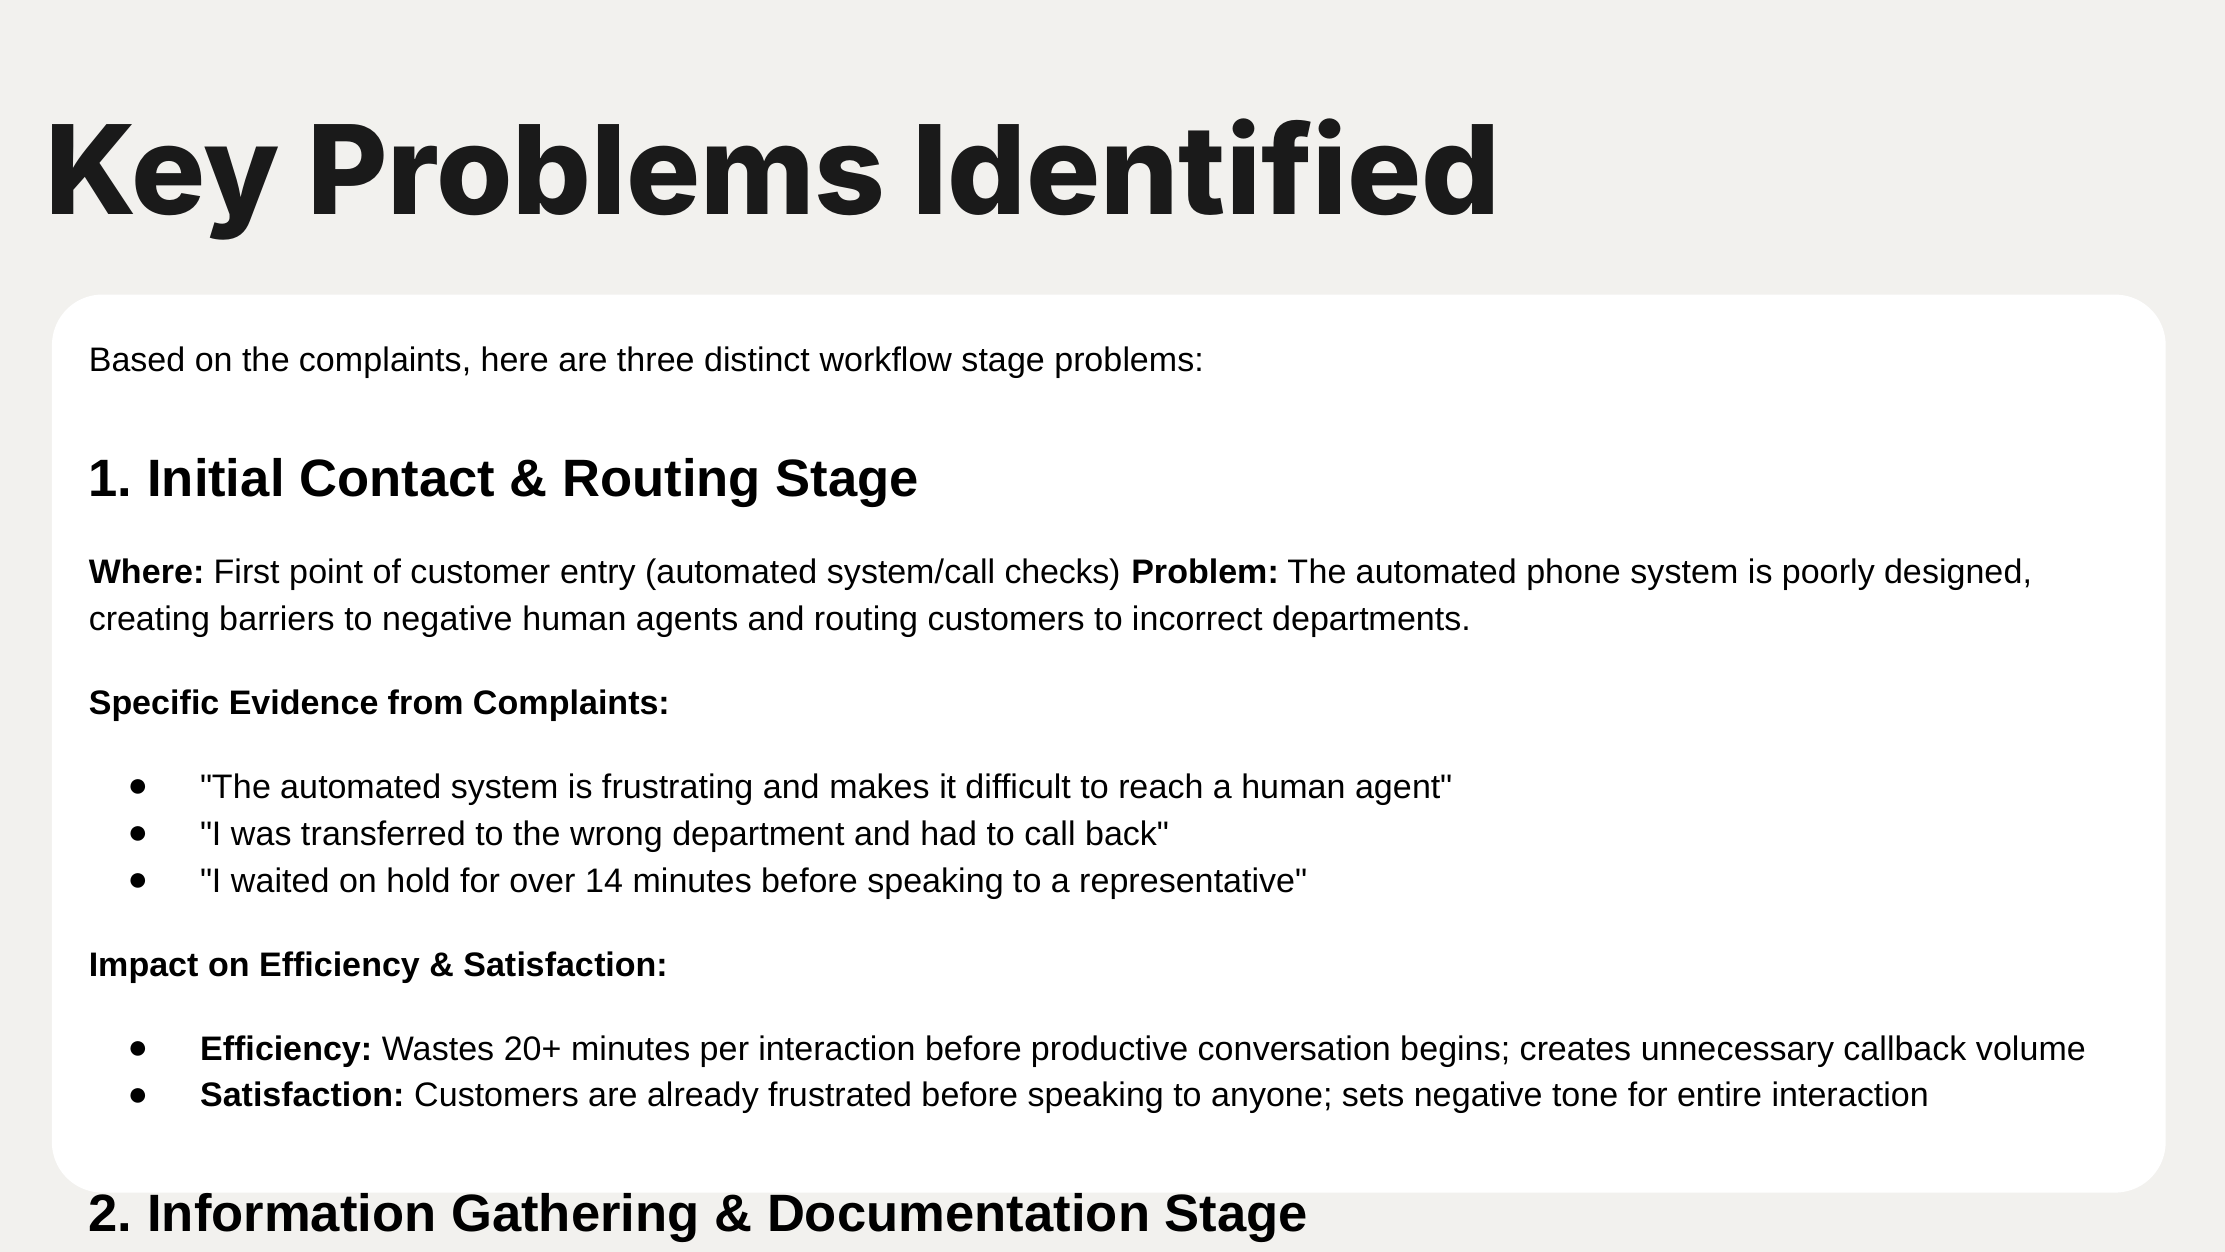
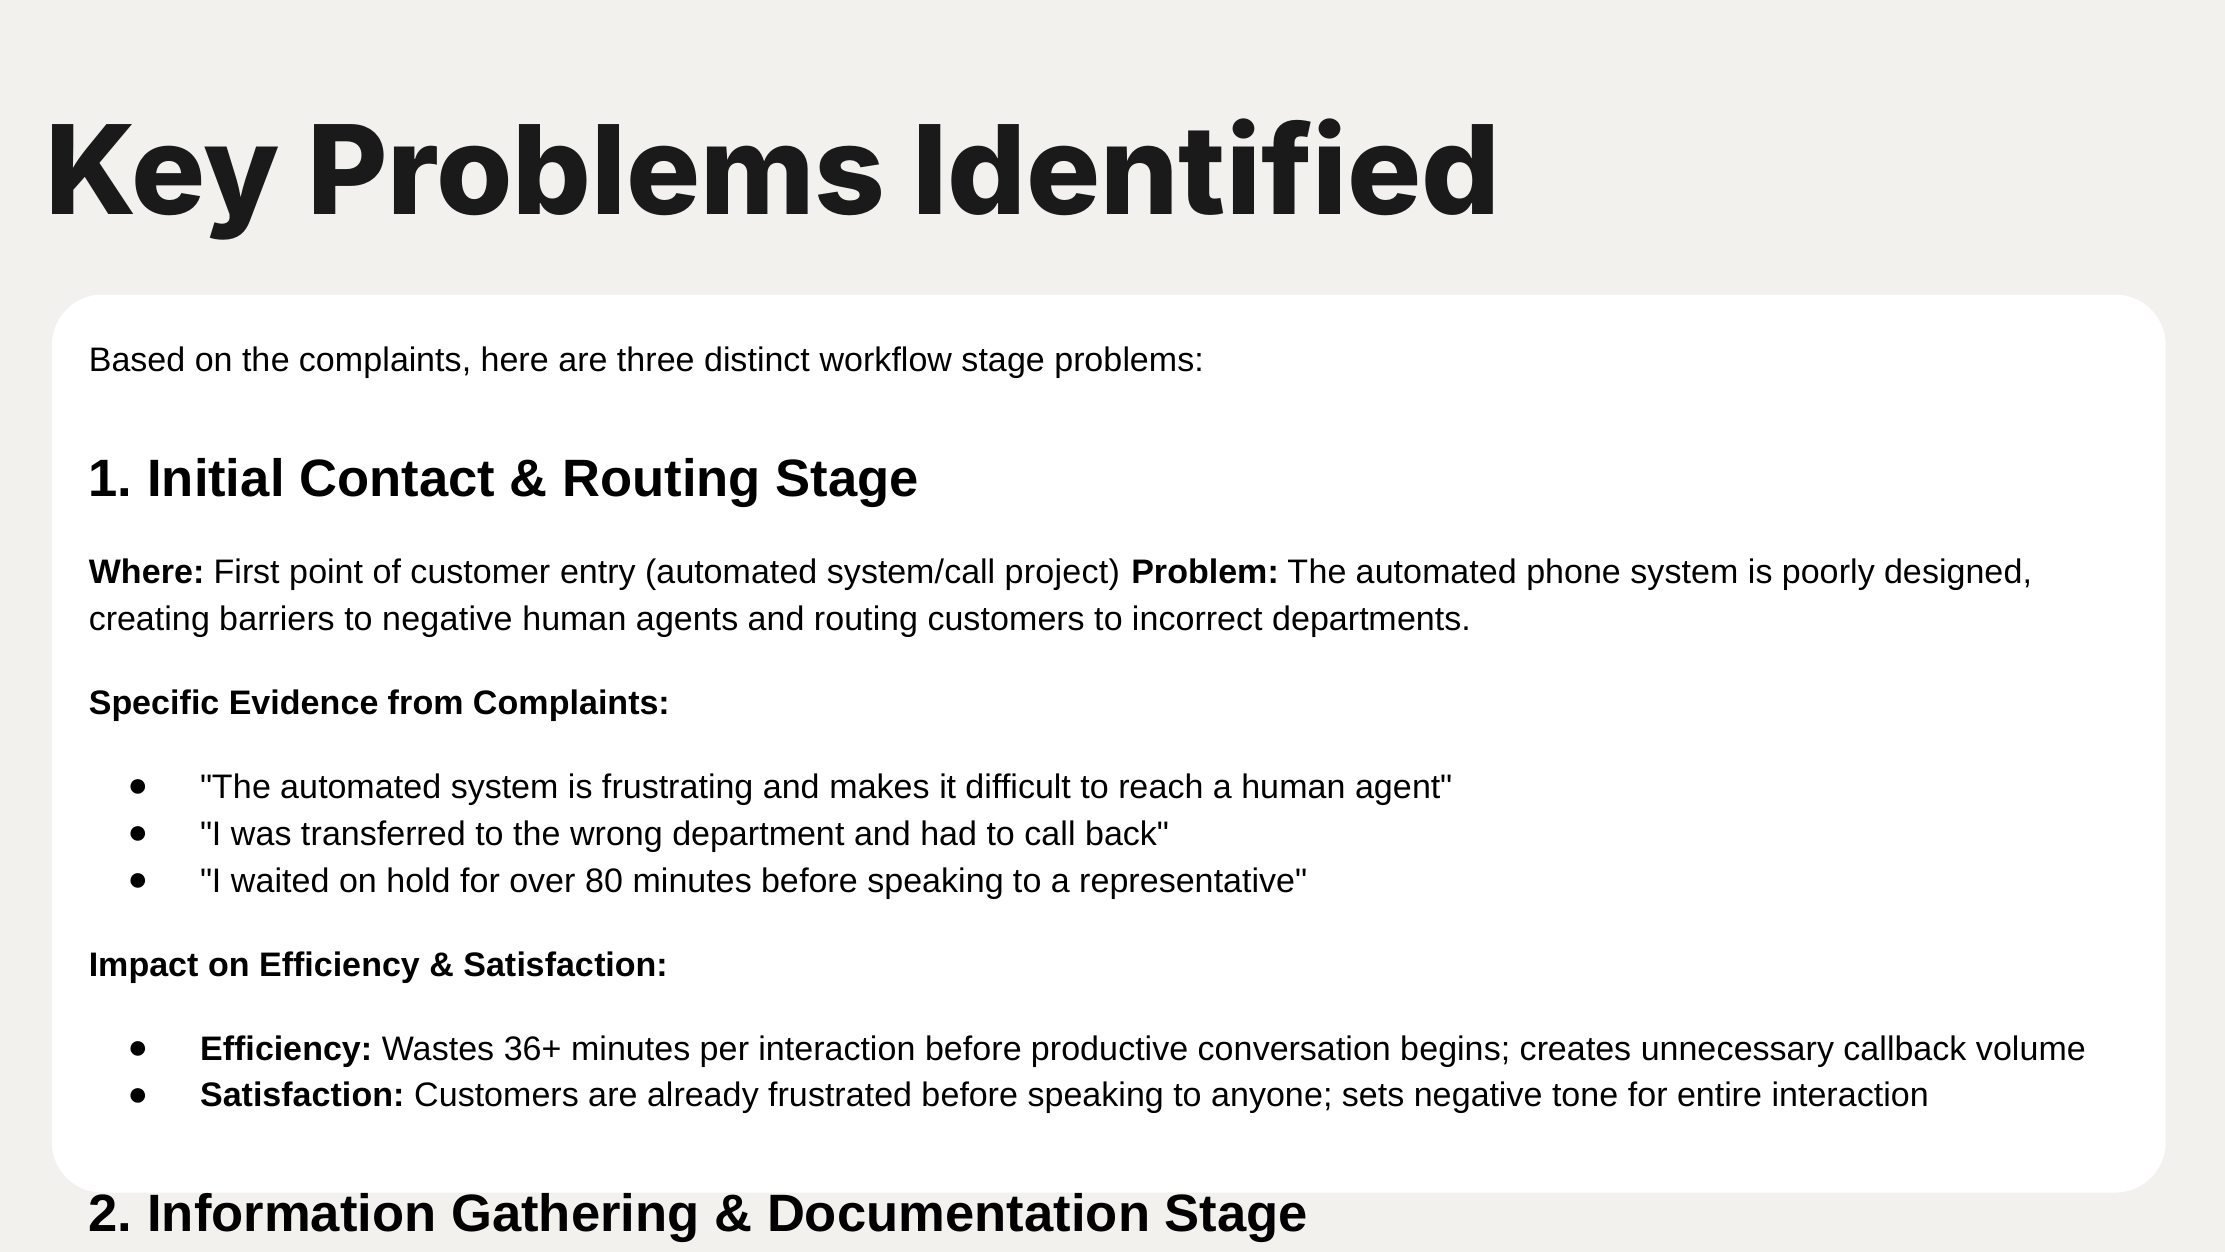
checks: checks -> project (1062, 572)
14: 14 -> 80 (604, 881)
20+: 20+ -> 36+ (533, 1049)
